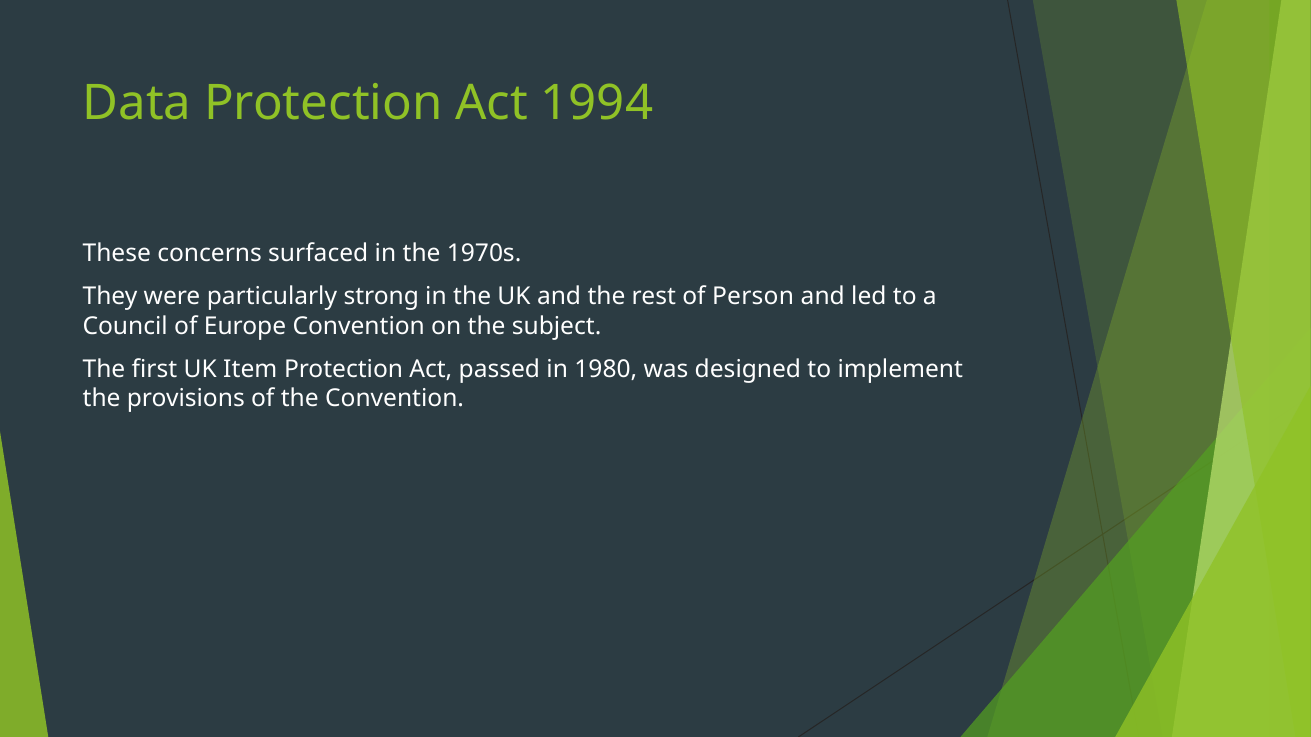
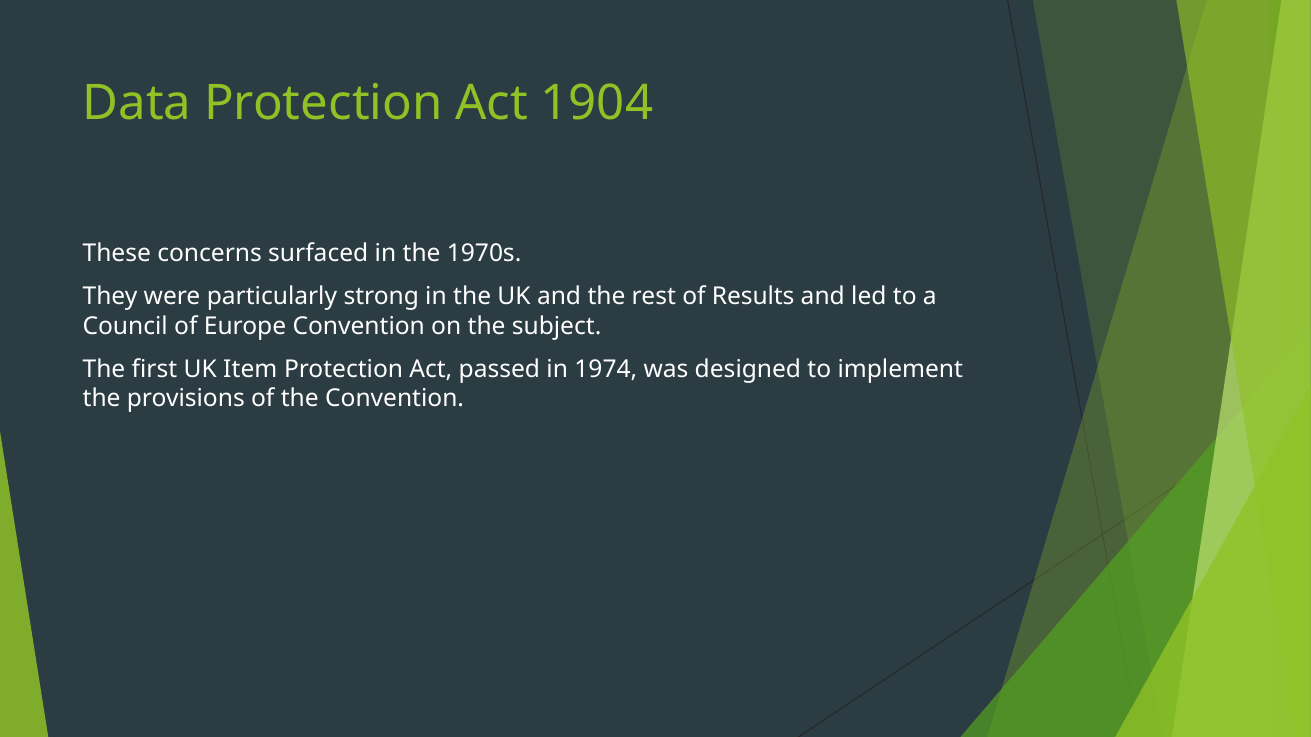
1994: 1994 -> 1904 (597, 103)
Person: Person -> Results (753, 297)
1980: 1980 -> 1974 (606, 370)
